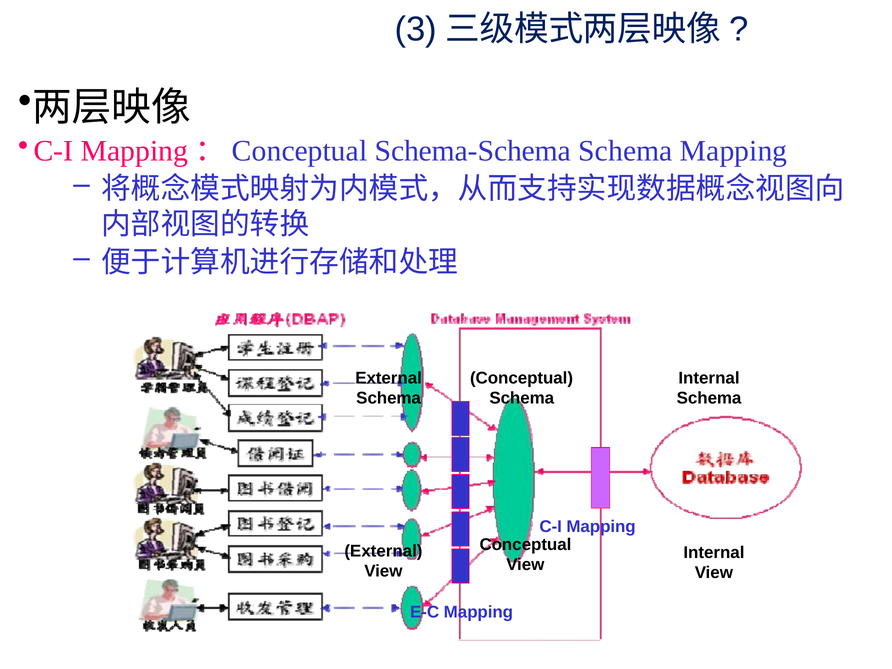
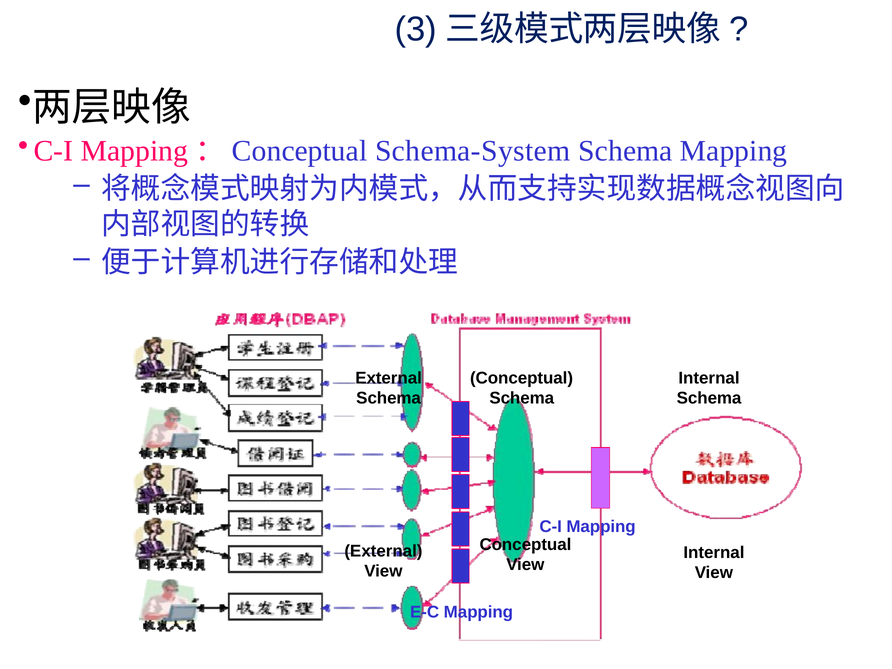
Schema-Schema: Schema-Schema -> Schema-System (473, 151)
